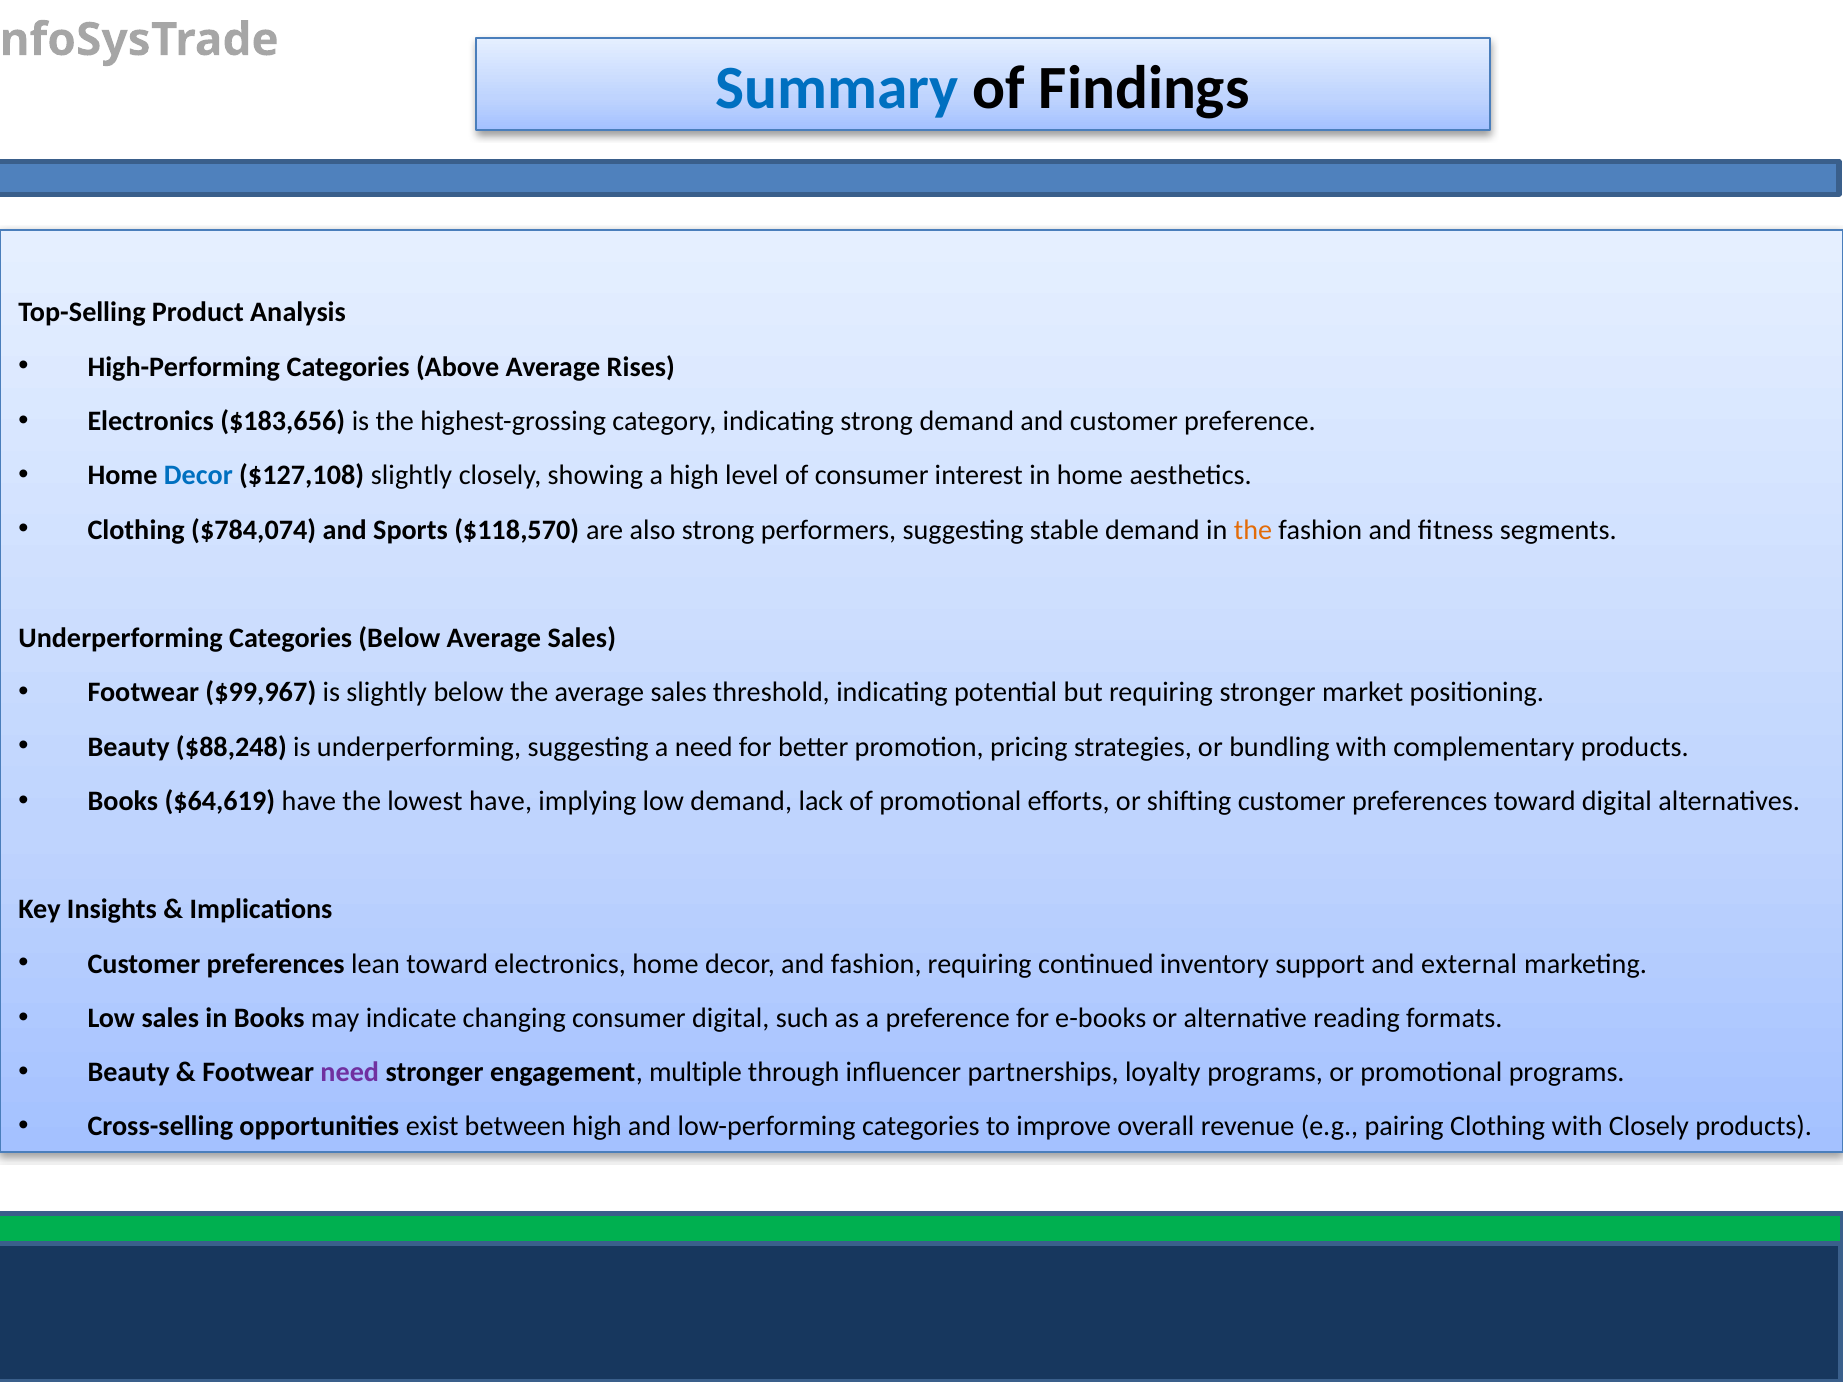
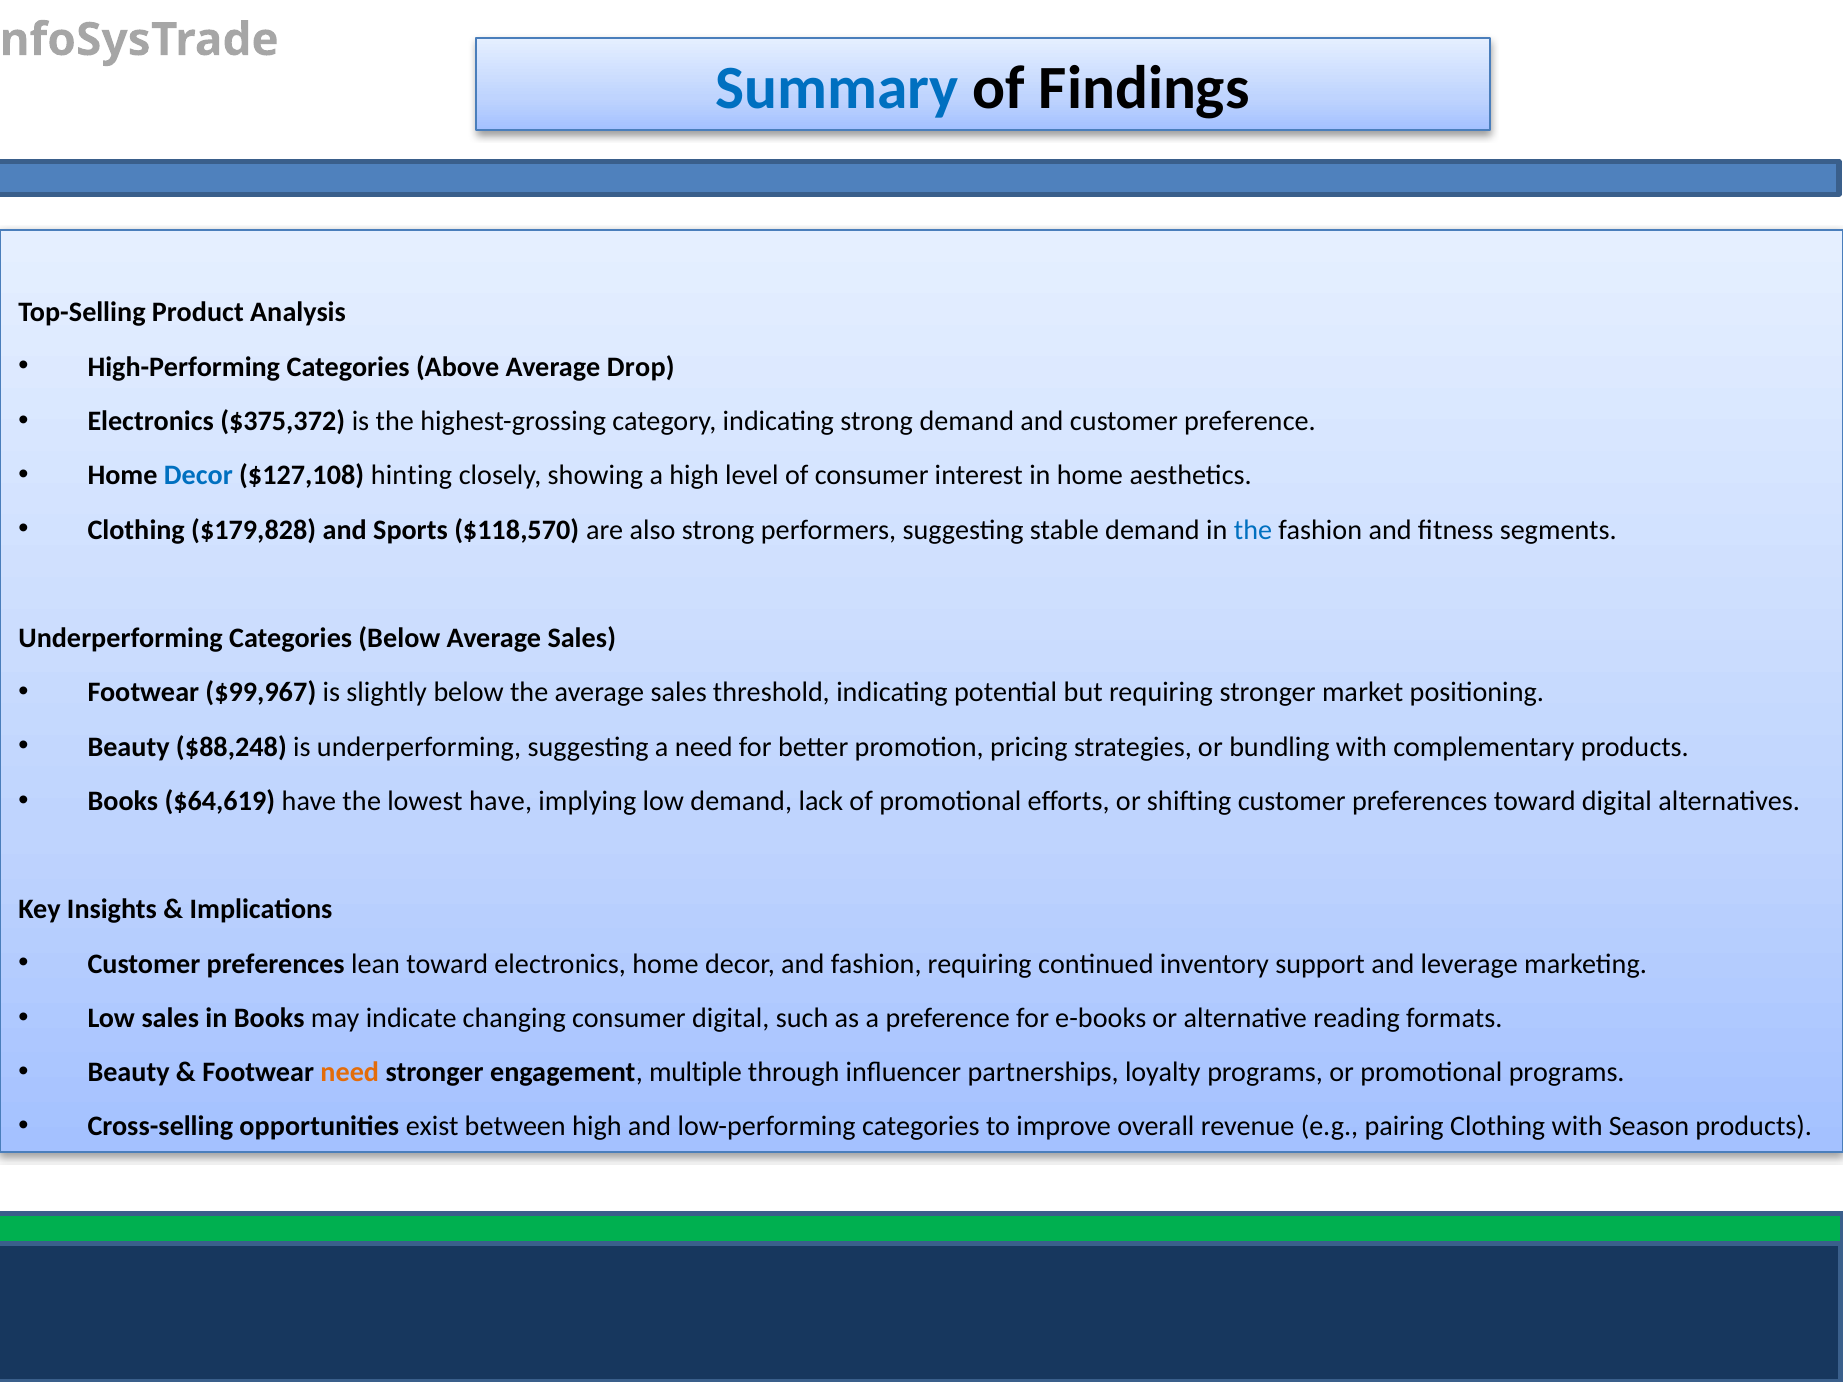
Rises: Rises -> Drop (641, 367)
$183,656: $183,656 -> $375,372 (283, 421)
$127,108 slightly: slightly -> hinting (411, 476)
$784,074: $784,074 -> $179,828 (254, 530)
the colour: orange -> blue (1253, 530)
external: external -> leverage (1469, 964)
need colour: purple -> orange (350, 1073)
with Closely: Closely -> Season (1649, 1127)
